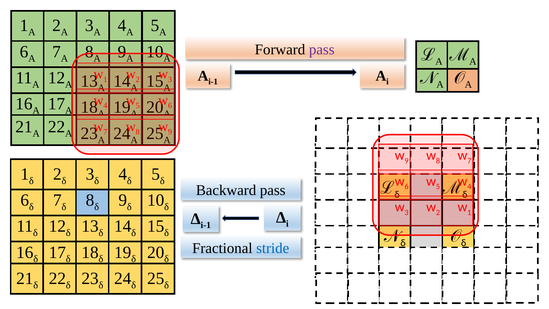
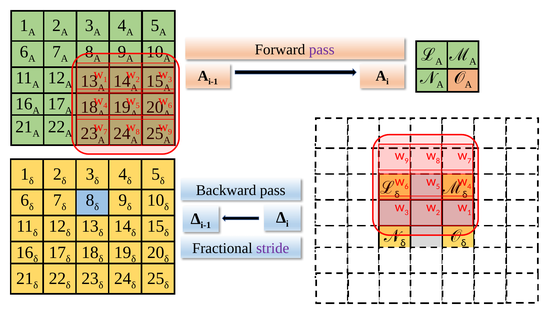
stride colour: blue -> purple (273, 248)
